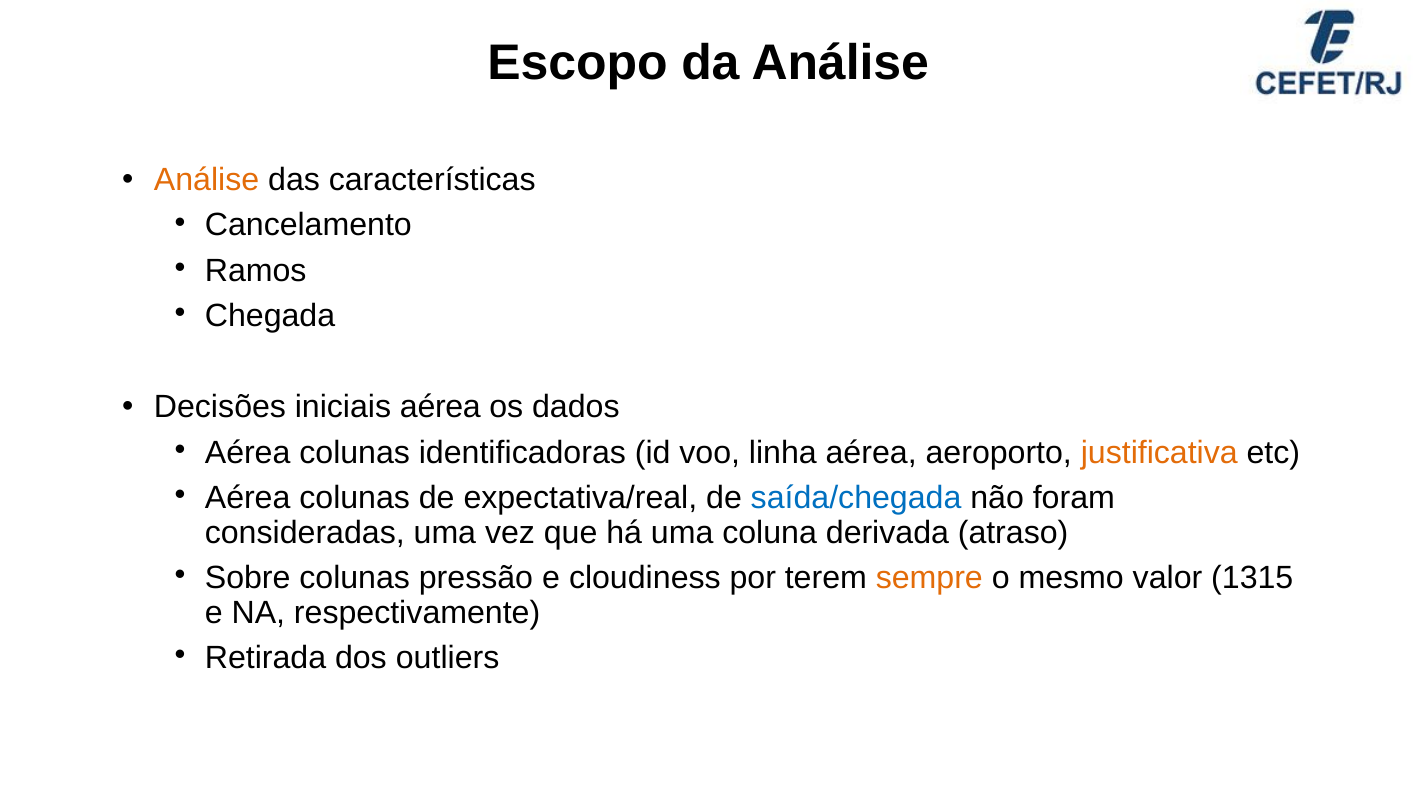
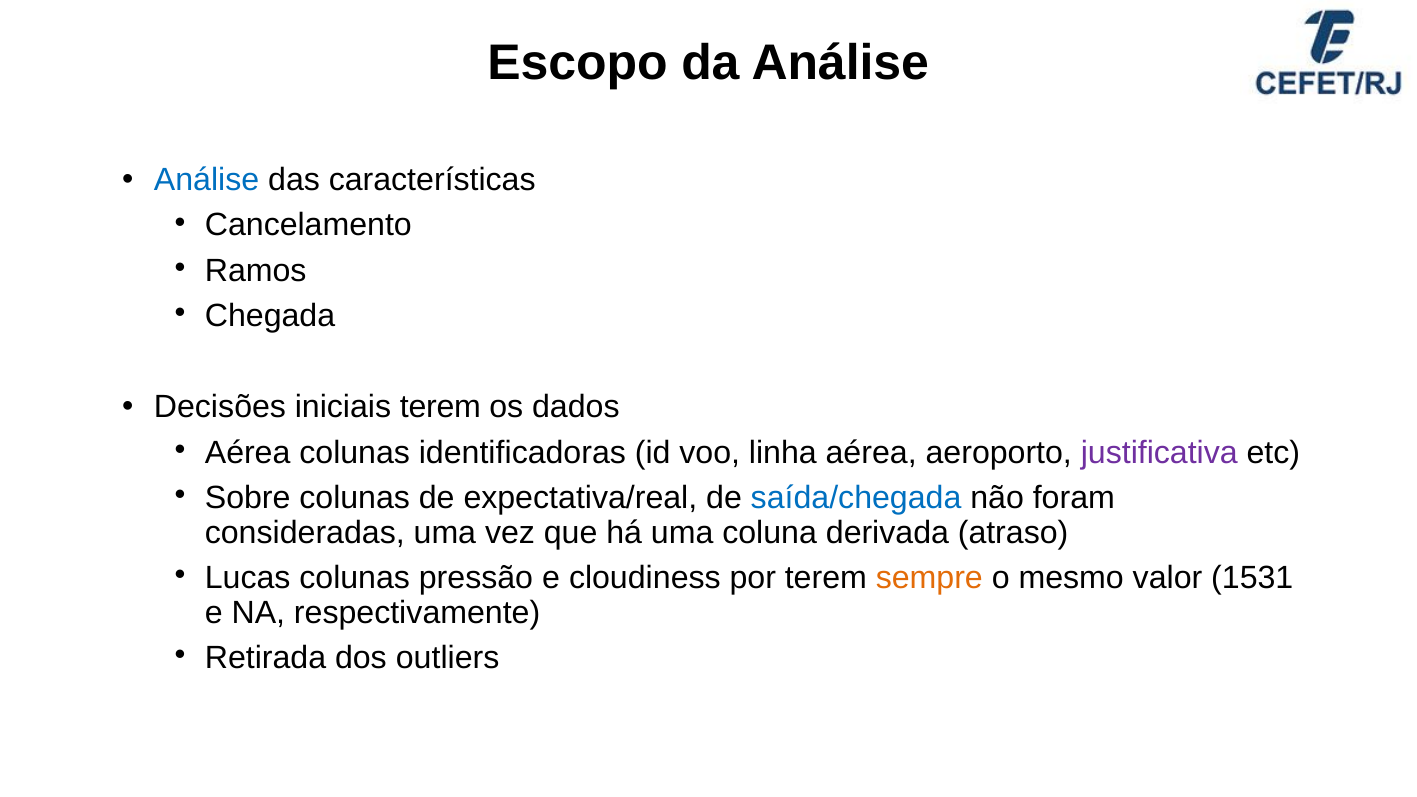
Análise colour: orange -> blue (207, 180)
iniciais aérea: aérea -> terem (440, 407)
justificativa colour: orange -> purple (1159, 453)
Aérea: Aérea -> Sobre (248, 498)
Sobre: Sobre -> Lucas (248, 578)
1315: 1315 -> 1531 (1252, 578)
